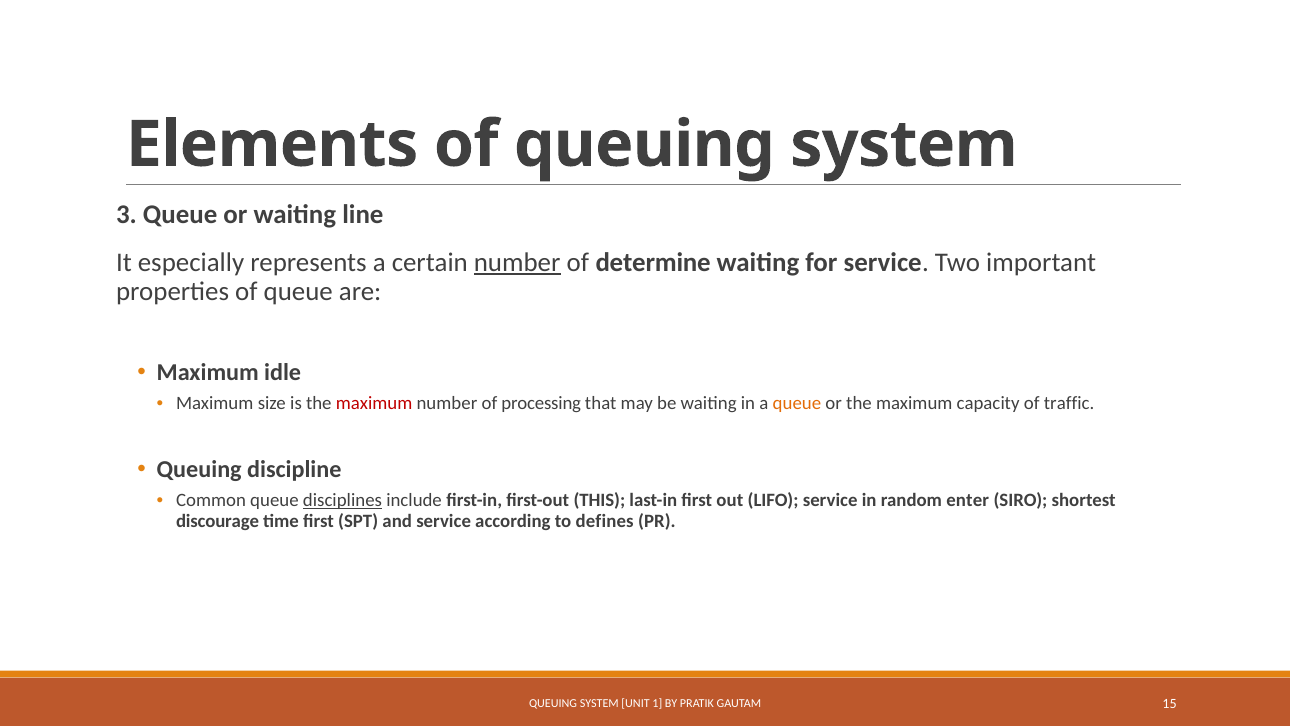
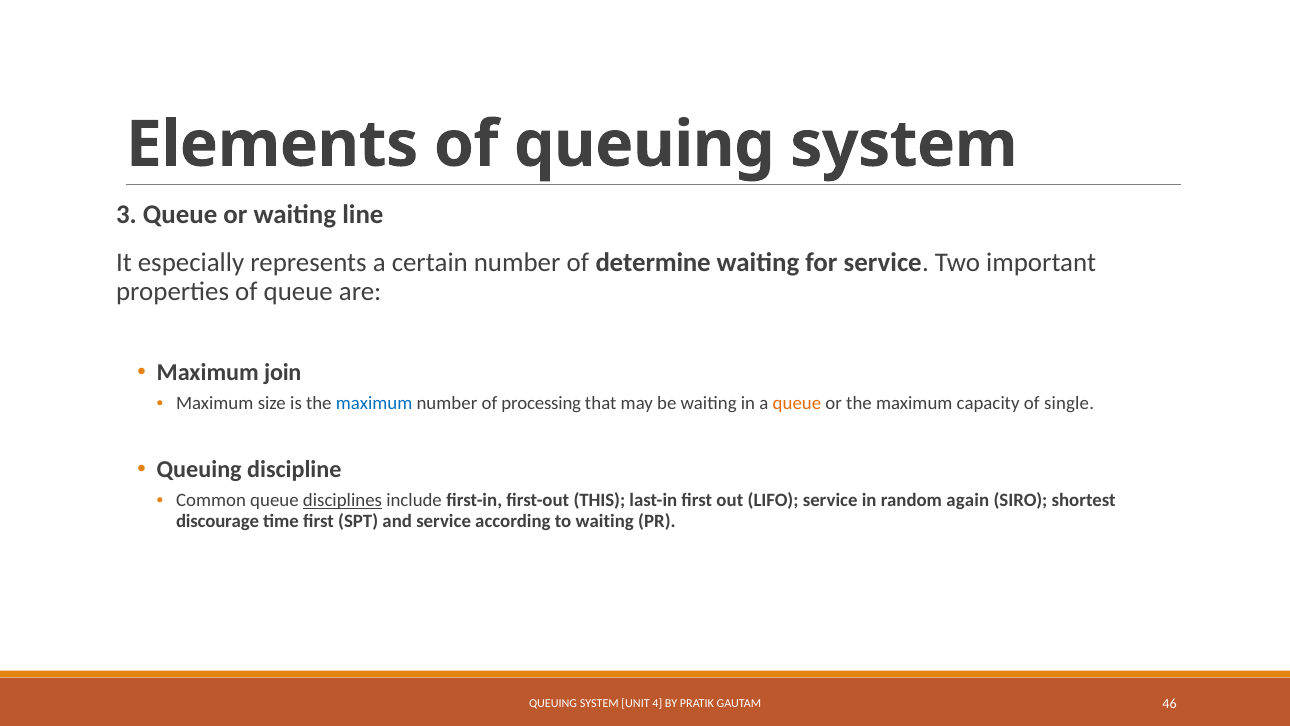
number underline: present -> none (517, 262)
idle: idle -> join (283, 372)
maximum colour: red -> blue (374, 404)
traffic: traffic -> single (1069, 404)
enter: enter -> again (968, 500)
to defines: defines -> waiting (605, 521)
1: 1 -> 4 (657, 704)
15: 15 -> 46 (1170, 704)
